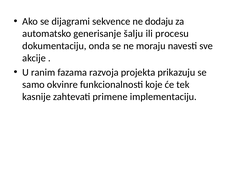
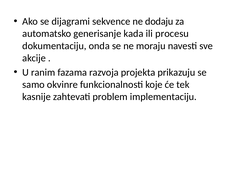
šalju: šalju -> kada (133, 34)
primene: primene -> problem (110, 97)
